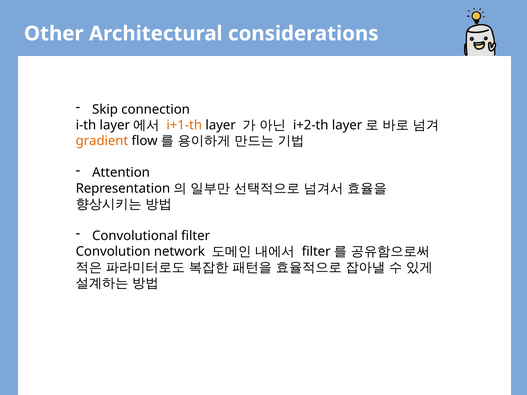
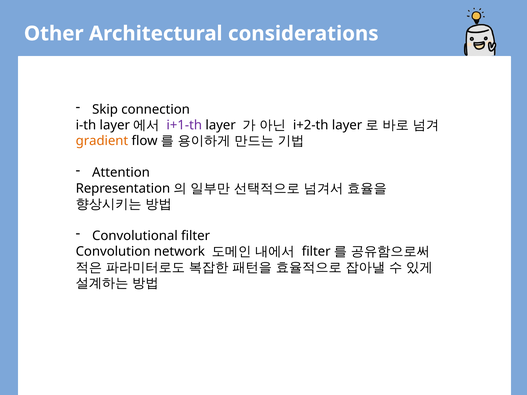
i+1-th colour: orange -> purple (184, 125)
